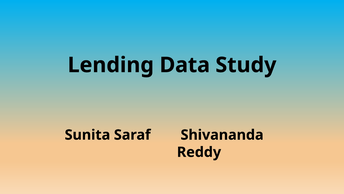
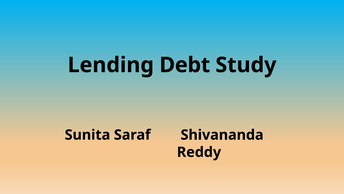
Data: Data -> Debt (185, 65)
